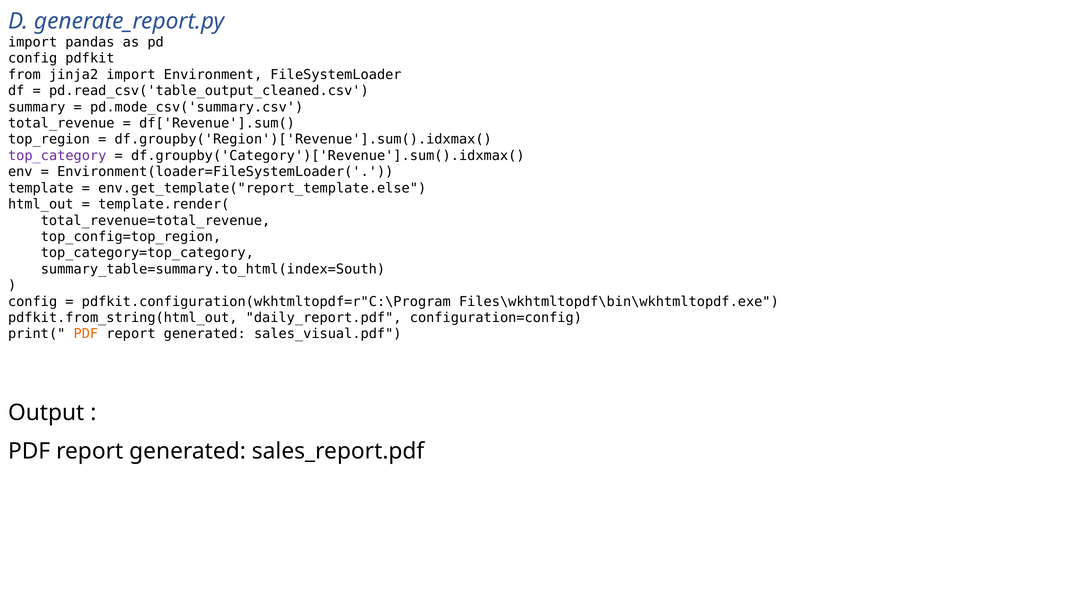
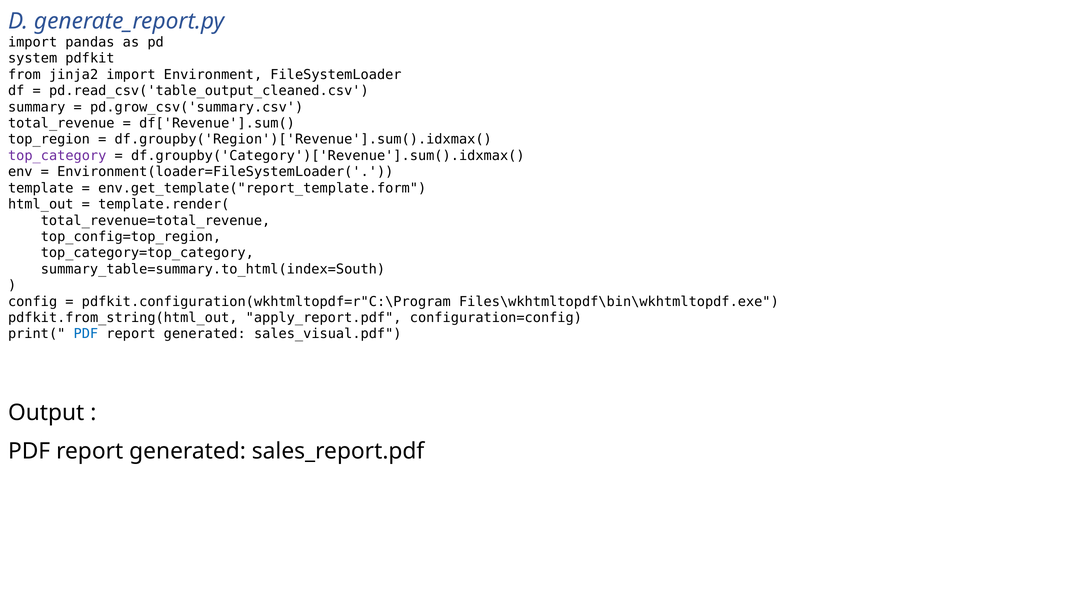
config: config -> system (33, 58)
pd.mode_csv('summary.csv: pd.mode_csv('summary.csv -> pd.grow_csv('summary.csv (197, 107)
env.get_template("report_template.else: env.get_template("report_template.else -> env.get_template("report_template.form (262, 188)
daily_report.pdf: daily_report.pdf -> apply_report.pdf (324, 318)
PDF colour: orange -> blue (86, 334)
